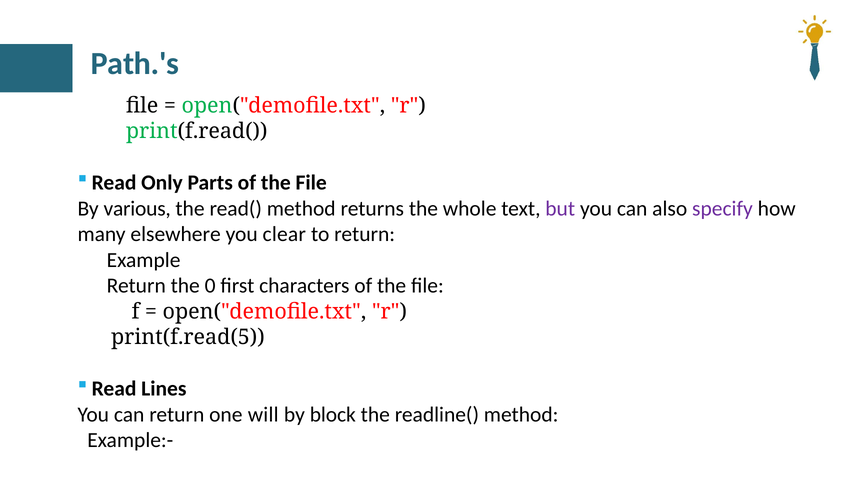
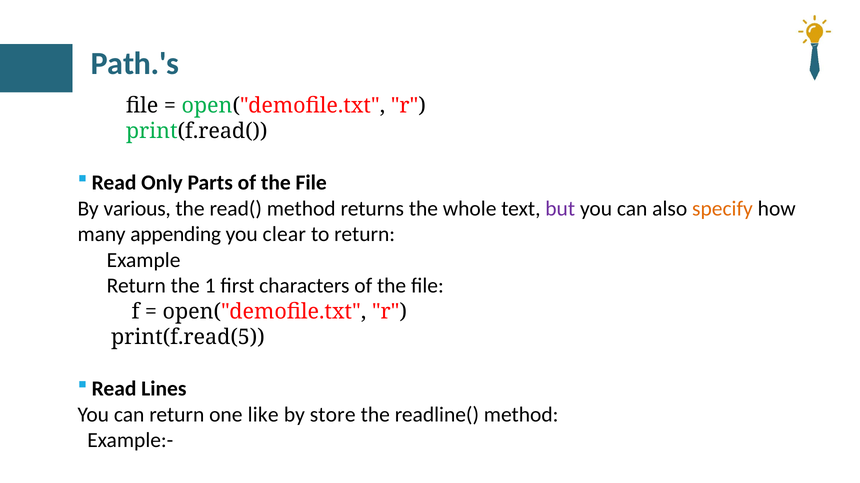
specify colour: purple -> orange (722, 209)
elsewhere: elsewhere -> appending (176, 235)
0: 0 -> 1 (210, 286)
will: will -> like (263, 415)
block: block -> store (333, 415)
